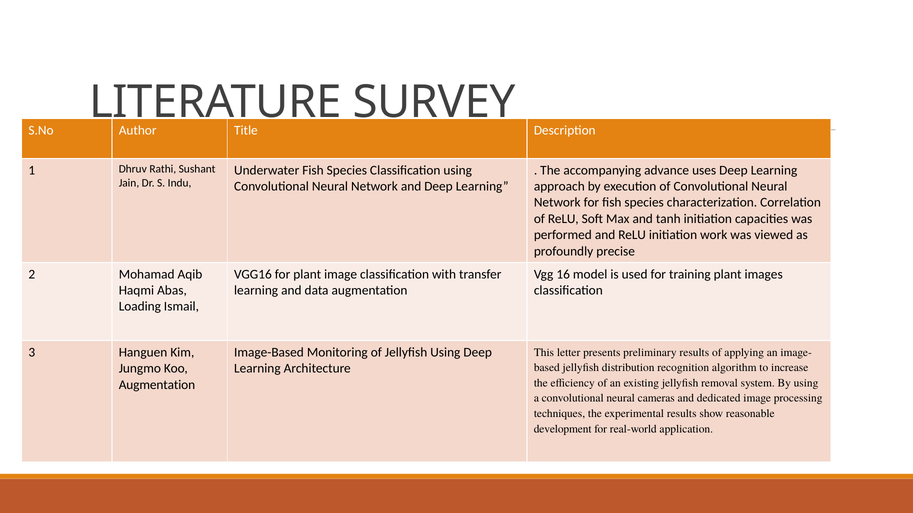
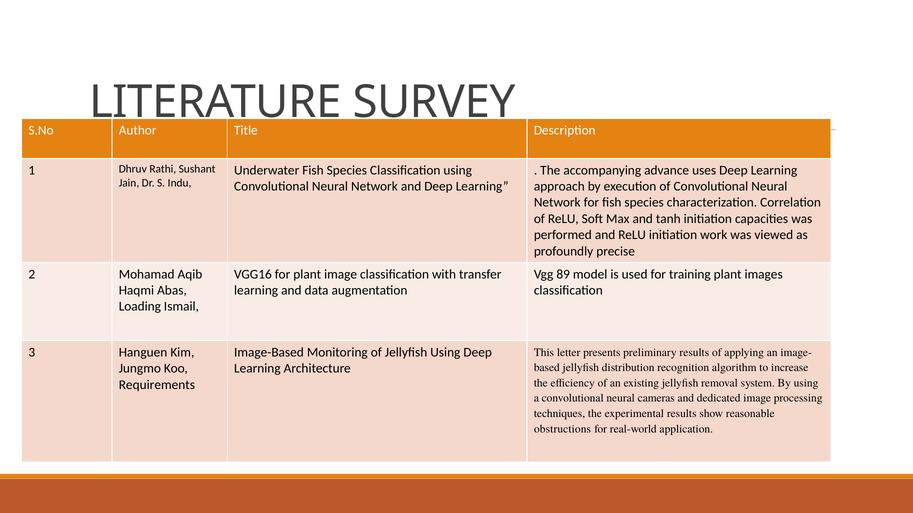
16: 16 -> 89 (563, 274)
Augmentation: Augmentation -> Requirements (157, 385)
development: development -> obstructions (563, 429)
